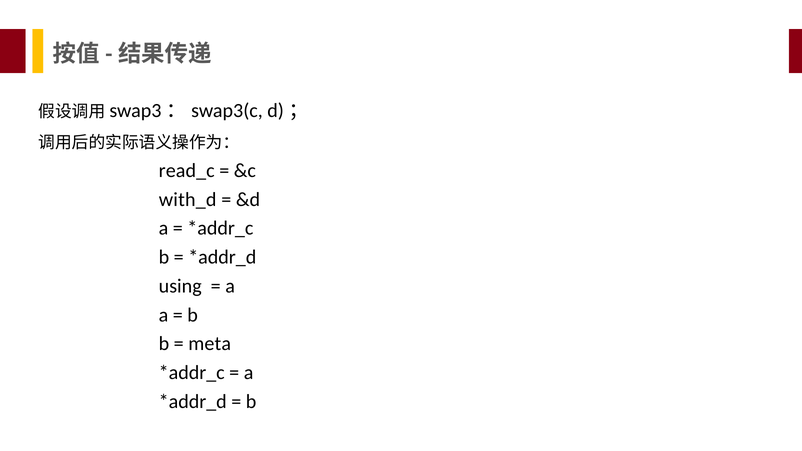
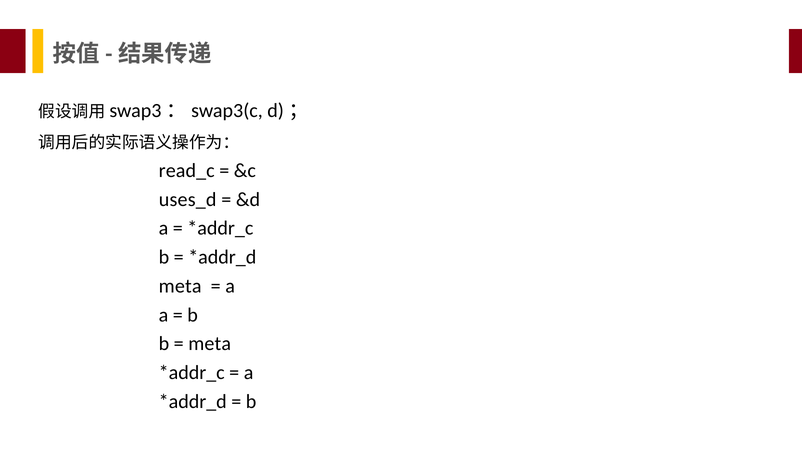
with_d: with_d -> uses_d (188, 200)
using: using -> meta (180, 286)
